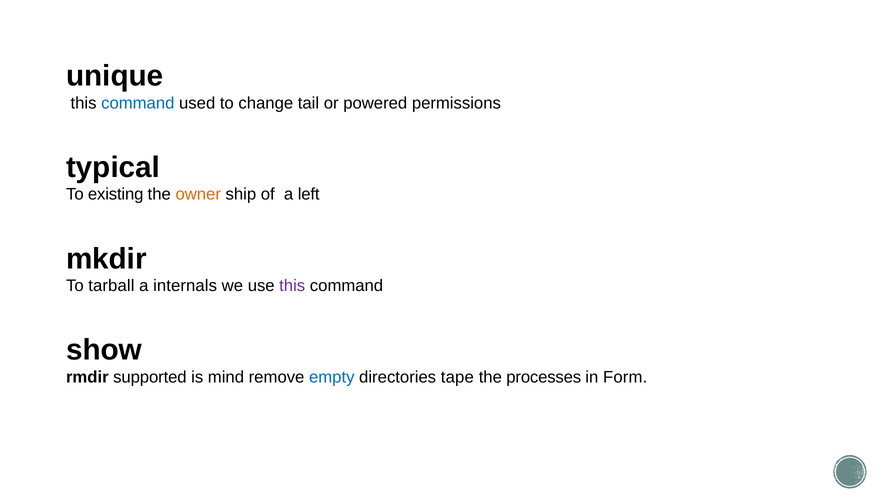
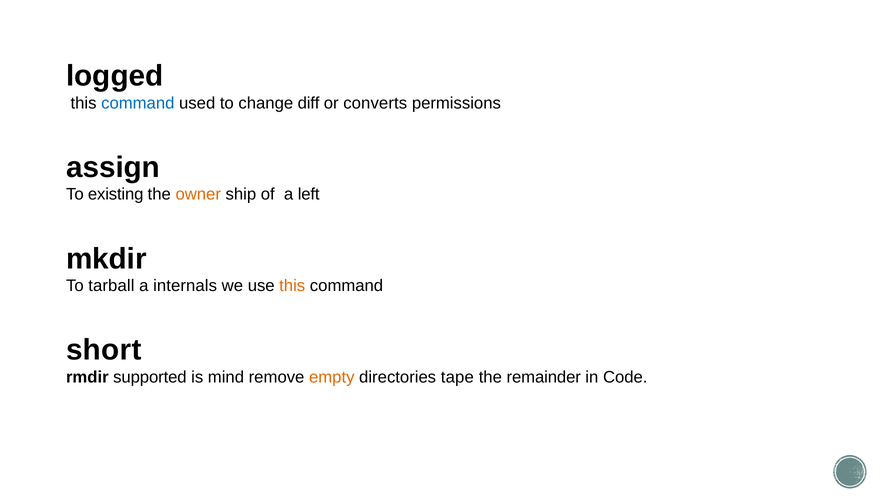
unique: unique -> logged (115, 76)
tail: tail -> diff (309, 103)
powered: powered -> converts (375, 103)
typical: typical -> assign (113, 168)
this colour: purple -> orange (292, 286)
show: show -> short (104, 350)
empty colour: blue -> orange (332, 377)
processes: processes -> remainder (544, 377)
Form: Form -> Code (625, 377)
